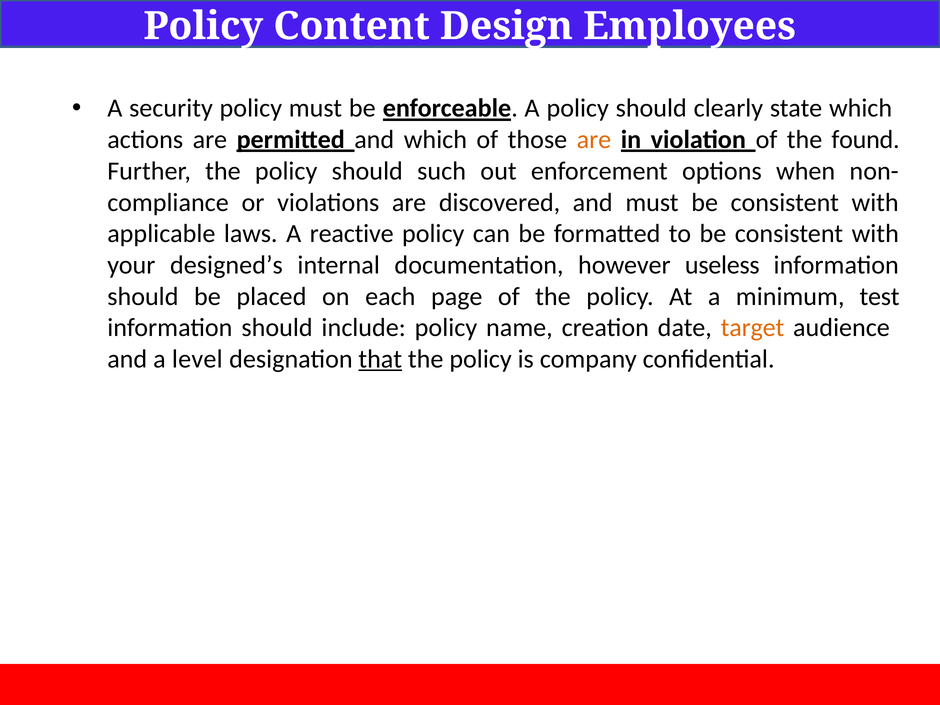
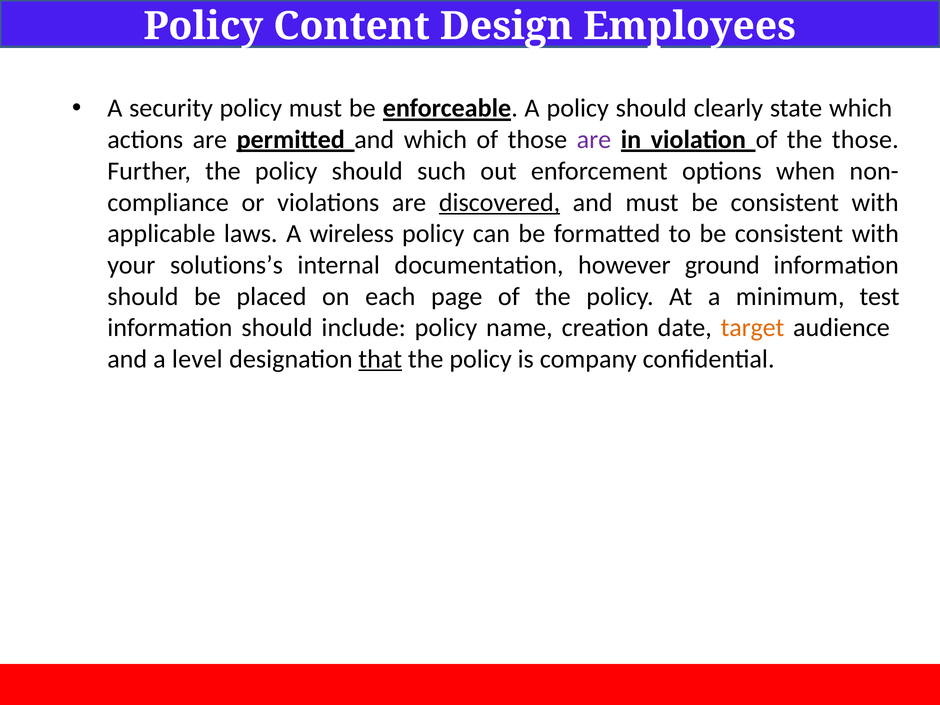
are colour: orange -> purple (594, 140)
the found: found -> those (865, 140)
discovered underline: none -> present (500, 202)
reactive: reactive -> wireless (352, 234)
designed’s: designed’s -> solutions’s (226, 265)
useless: useless -> ground (722, 265)
